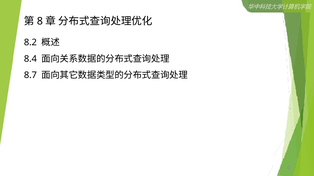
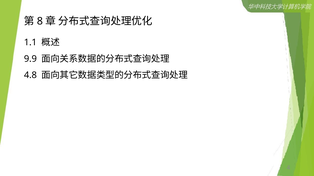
8.2: 8.2 -> 1.1 (30, 43)
8.4: 8.4 -> 9.9 (30, 59)
8.7: 8.7 -> 4.8 (30, 75)
